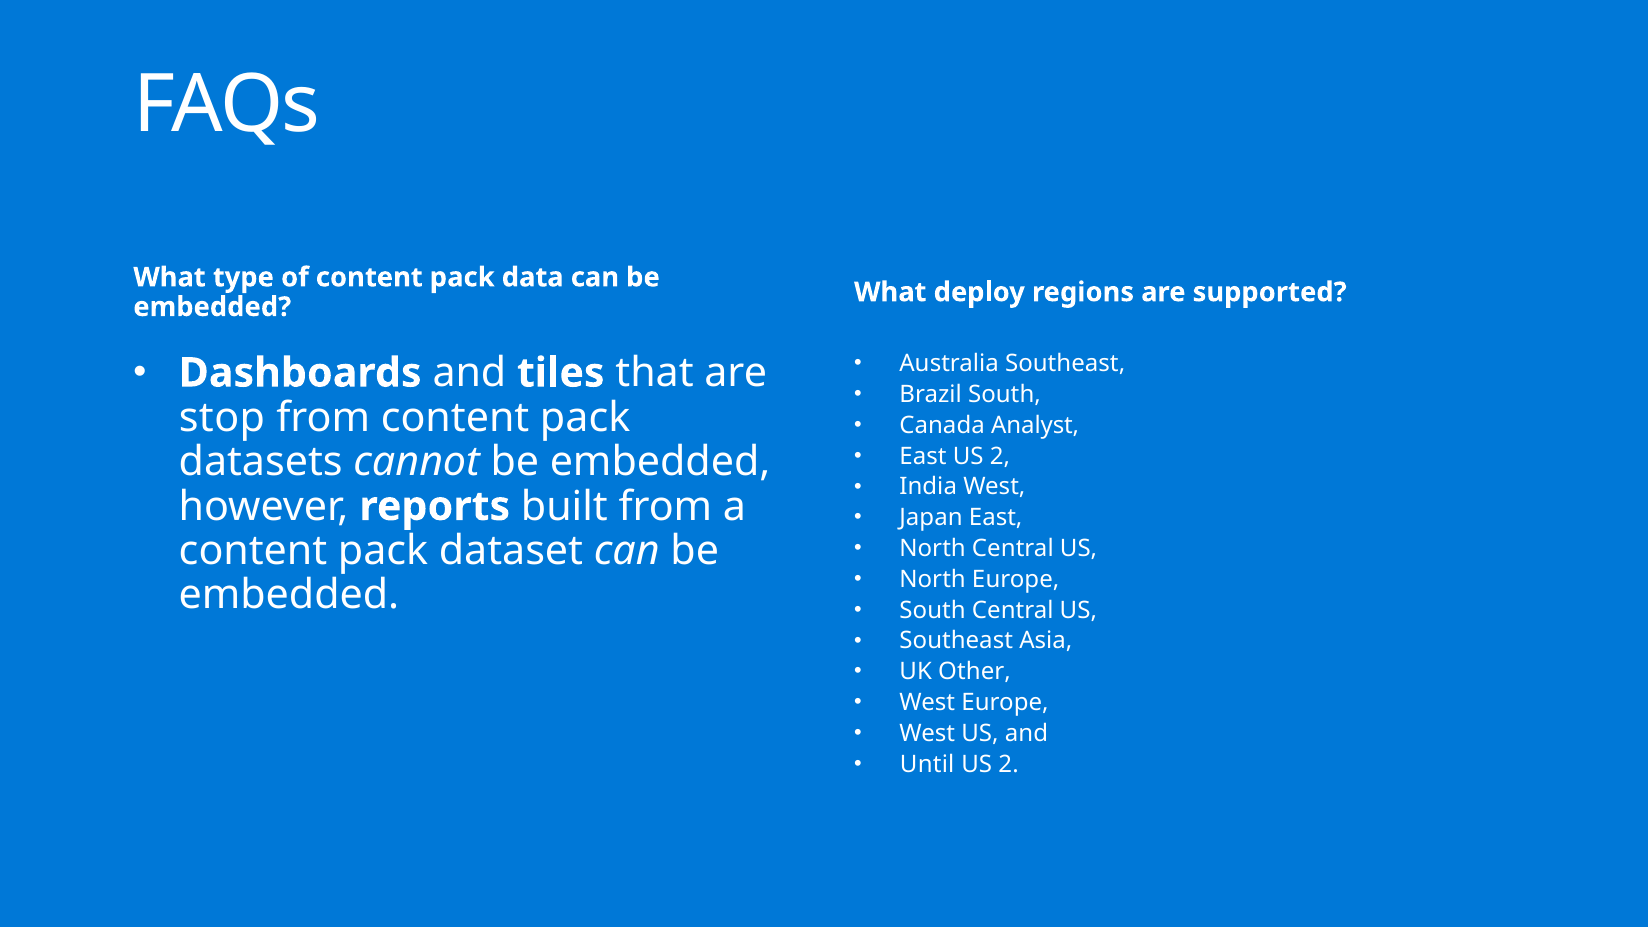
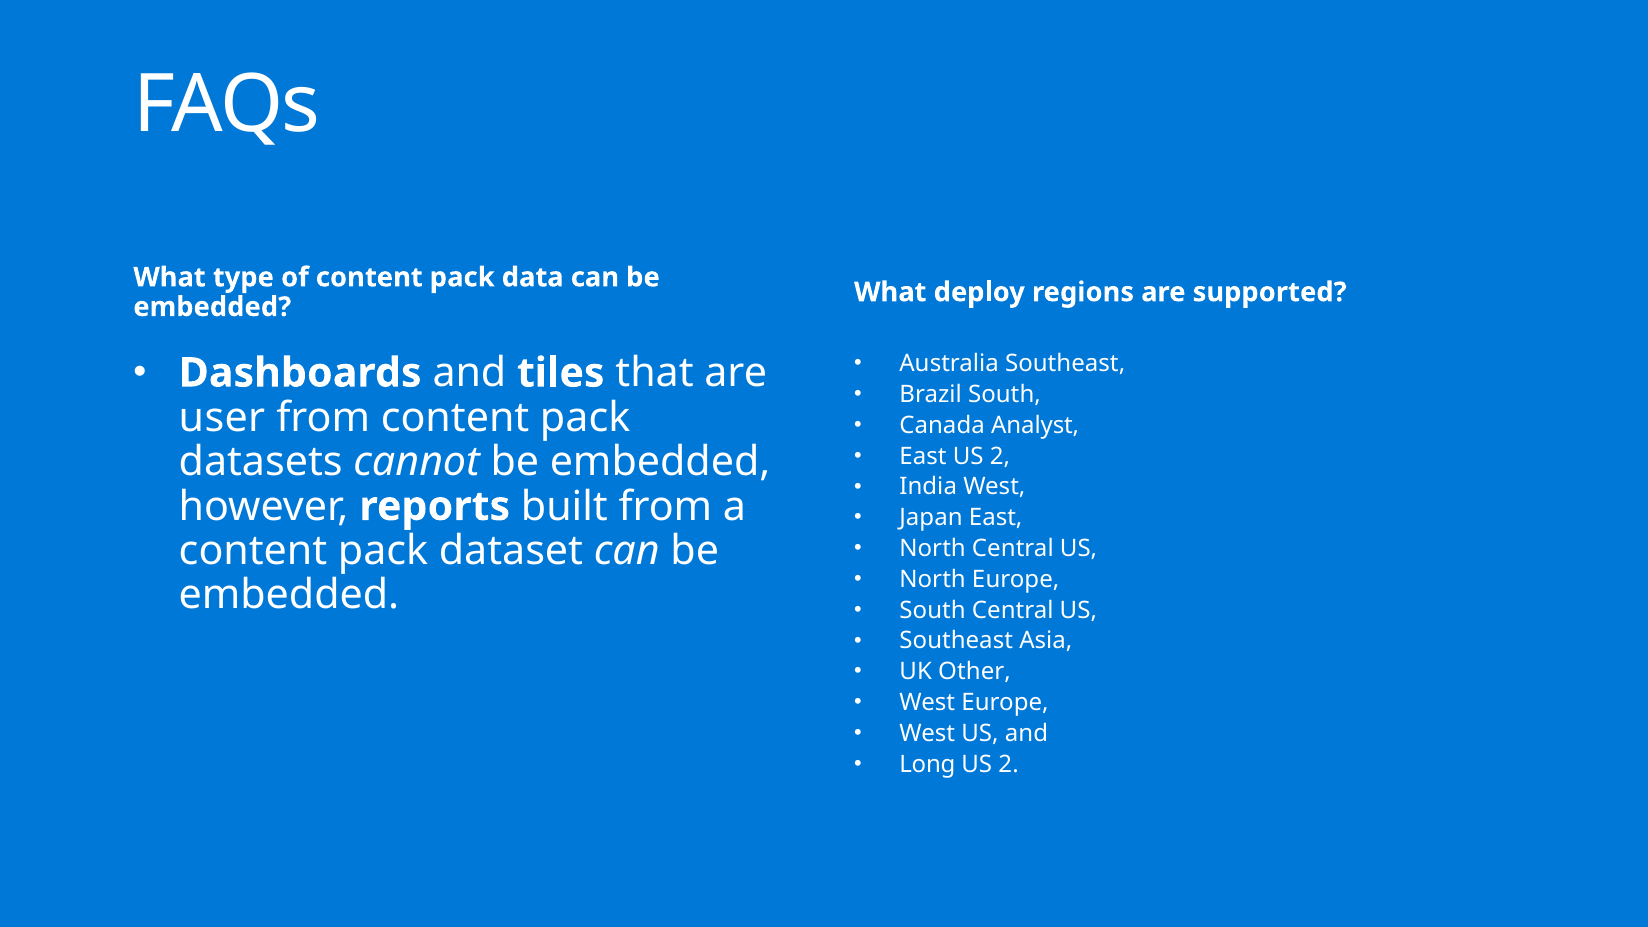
stop: stop -> user (222, 417)
Until: Until -> Long (927, 764)
